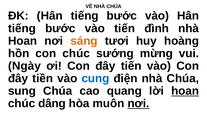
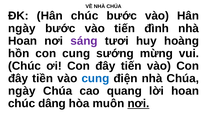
ĐK Hân tiếng: tiếng -> chúc (85, 16)
tiếng: tiếng -> ngày (22, 28)
sáng colour: orange -> purple (84, 41)
con chúc: chúc -> cung (76, 54)
Ngày: Ngày -> Chúc (24, 66)
sung: sung -> ngày (22, 91)
hoan underline: present -> none (185, 91)
